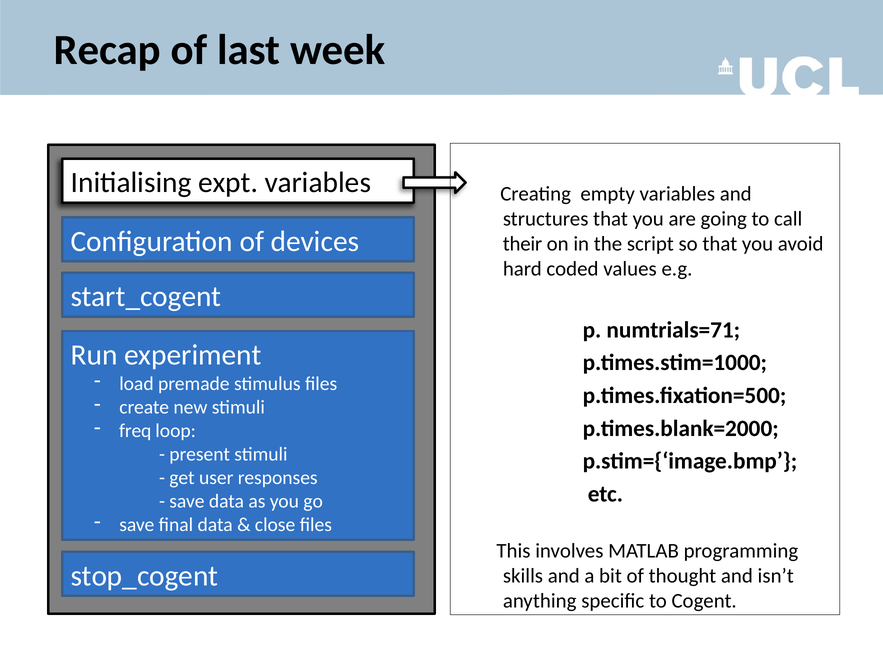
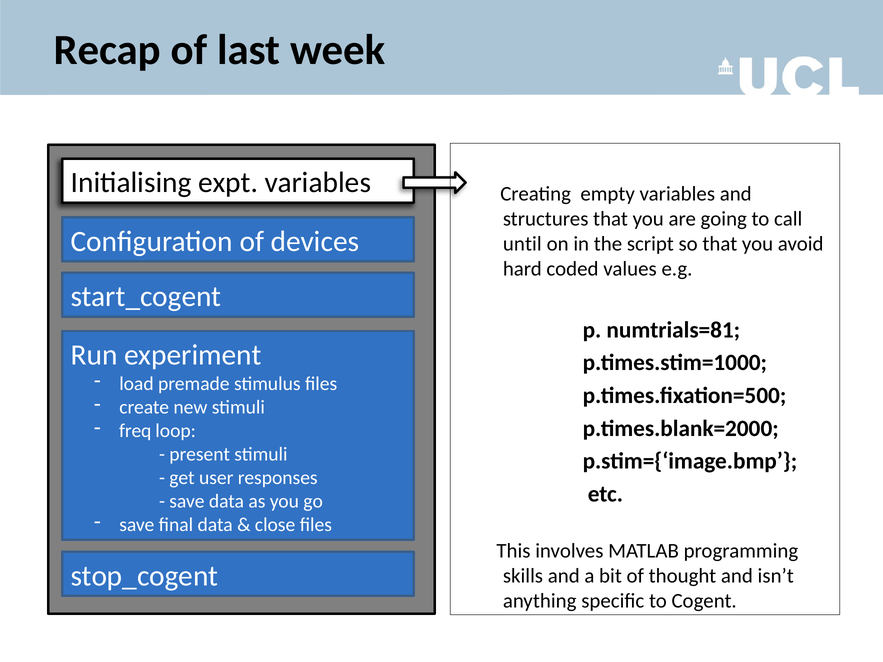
their: their -> until (522, 244)
numtrials=71: numtrials=71 -> numtrials=81 (673, 330)
